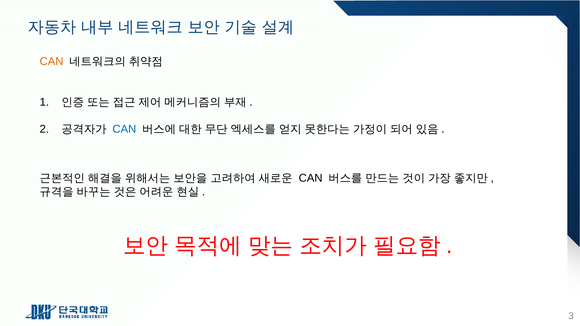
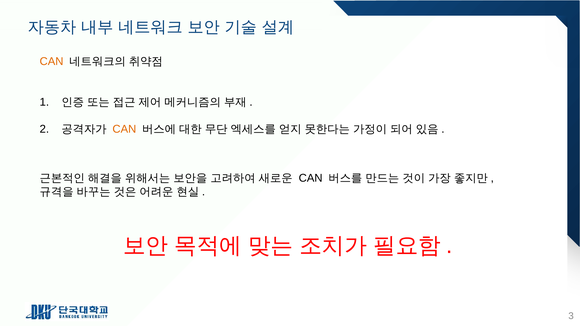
CAN colour: blue -> orange (124, 129)
